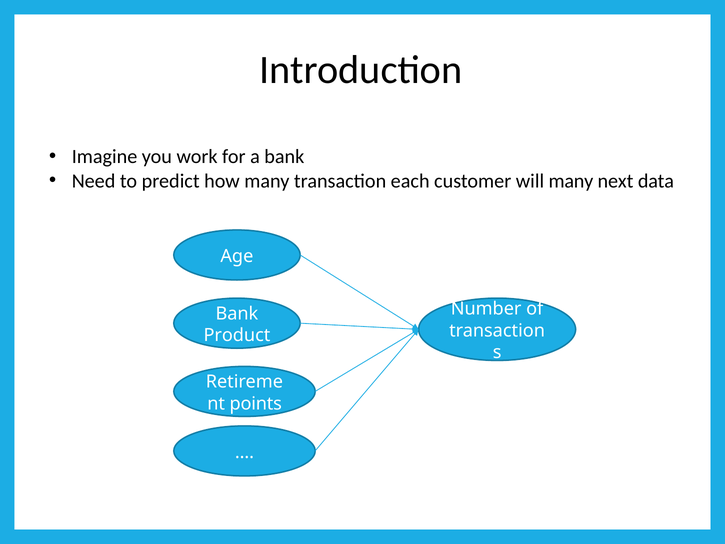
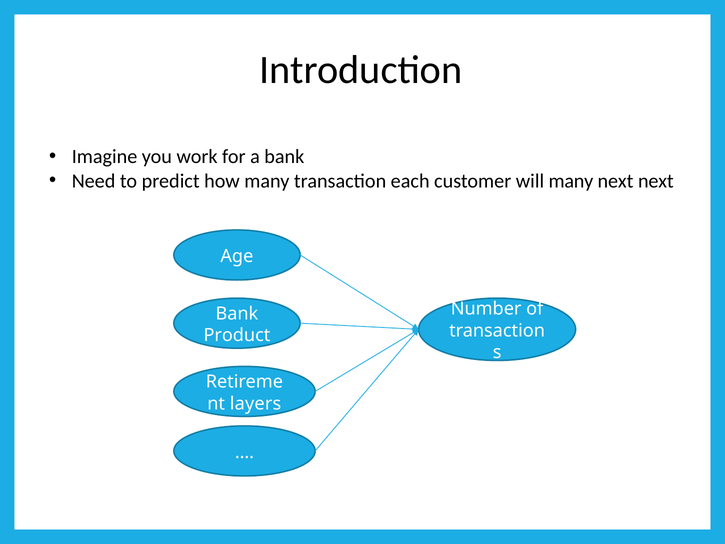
next data: data -> next (656, 181)
points: points -> layers (256, 403)
